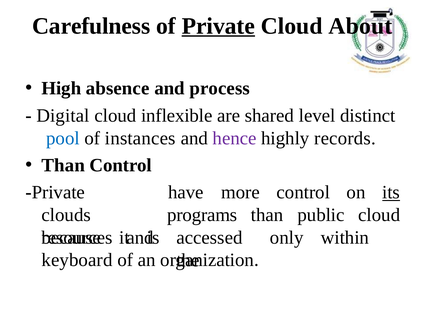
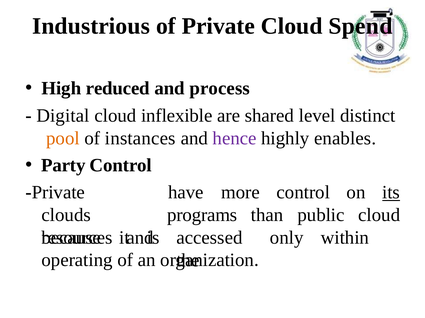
Carefulness: Carefulness -> Industrious (91, 26)
Private underline: present -> none (218, 26)
About: About -> Spend (361, 26)
absence: absence -> reduced (118, 89)
pool colour: blue -> orange (63, 138)
records: records -> enables (345, 138)
Than: Than -> Party (63, 166)
keyboard: keyboard -> operating (77, 261)
